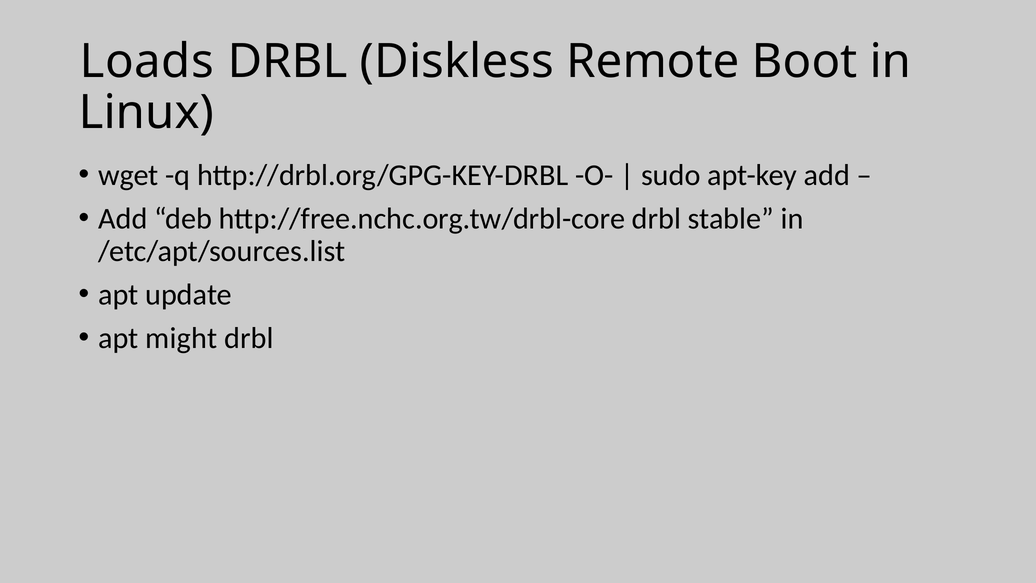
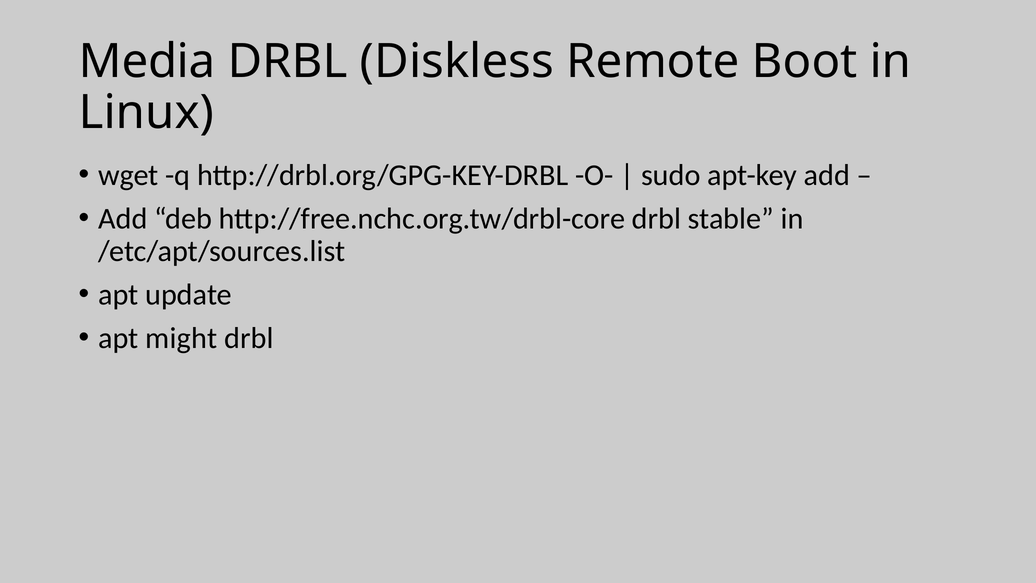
Loads: Loads -> Media (147, 61)
